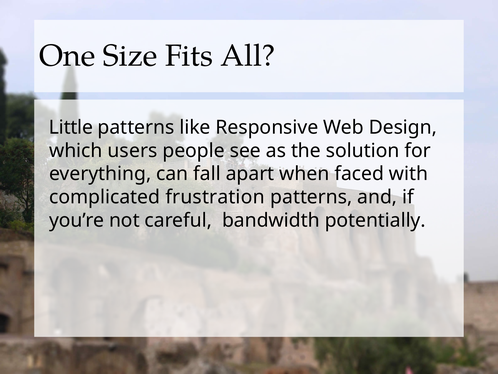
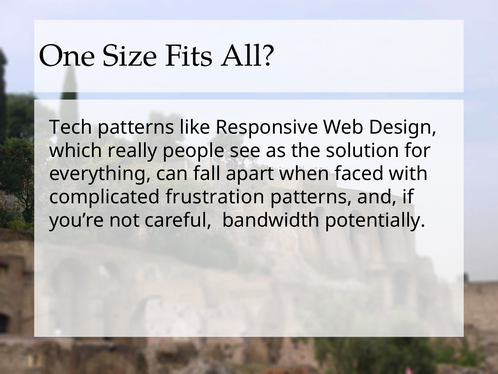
Little: Little -> Tech (71, 127)
users: users -> really (133, 150)
